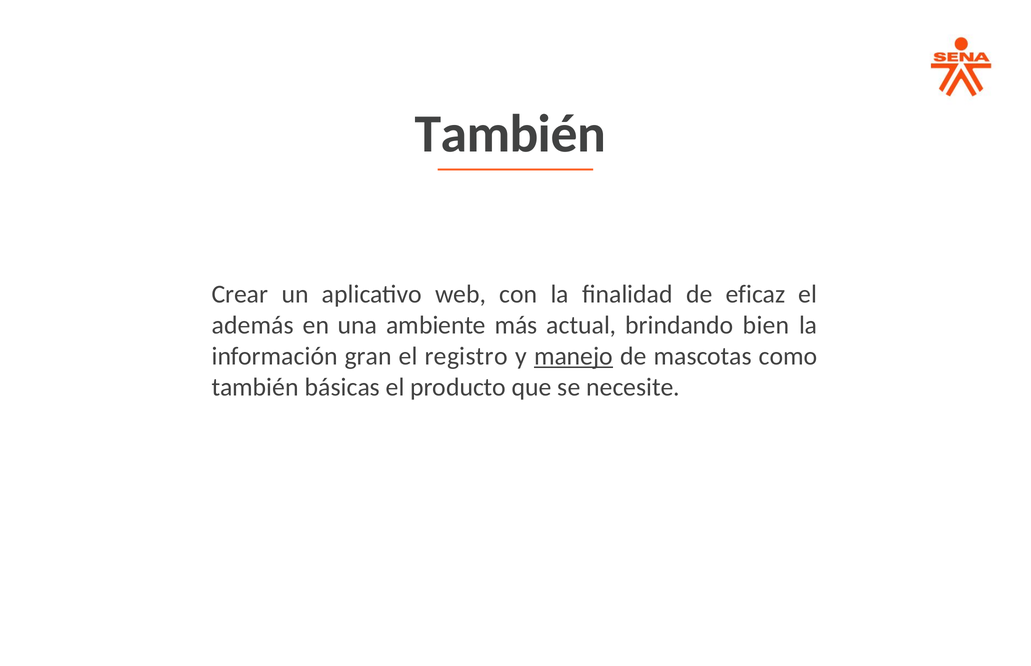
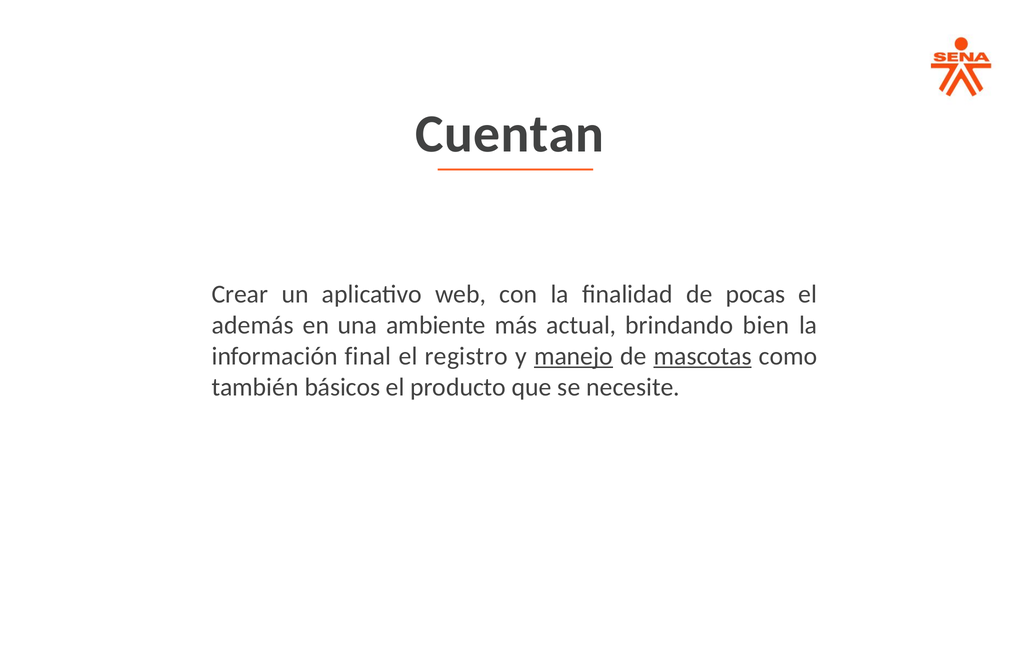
También: También -> Cuentan (510, 134)
eficaz: eficaz -> pocas (756, 294)
gran: gran -> final (368, 356)
mascotas underline: none -> present (703, 356)
básicas: básicas -> básicos (342, 387)
